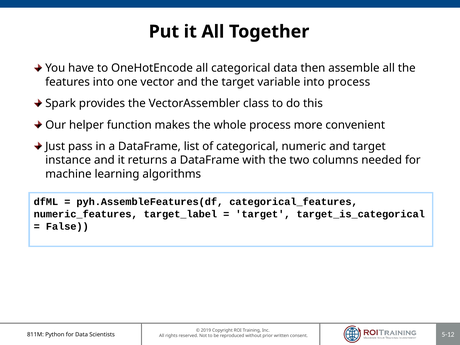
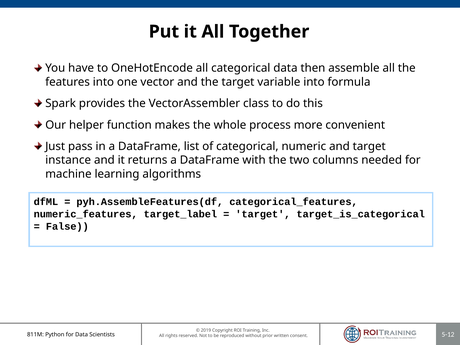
into process: process -> formula (349, 82)
